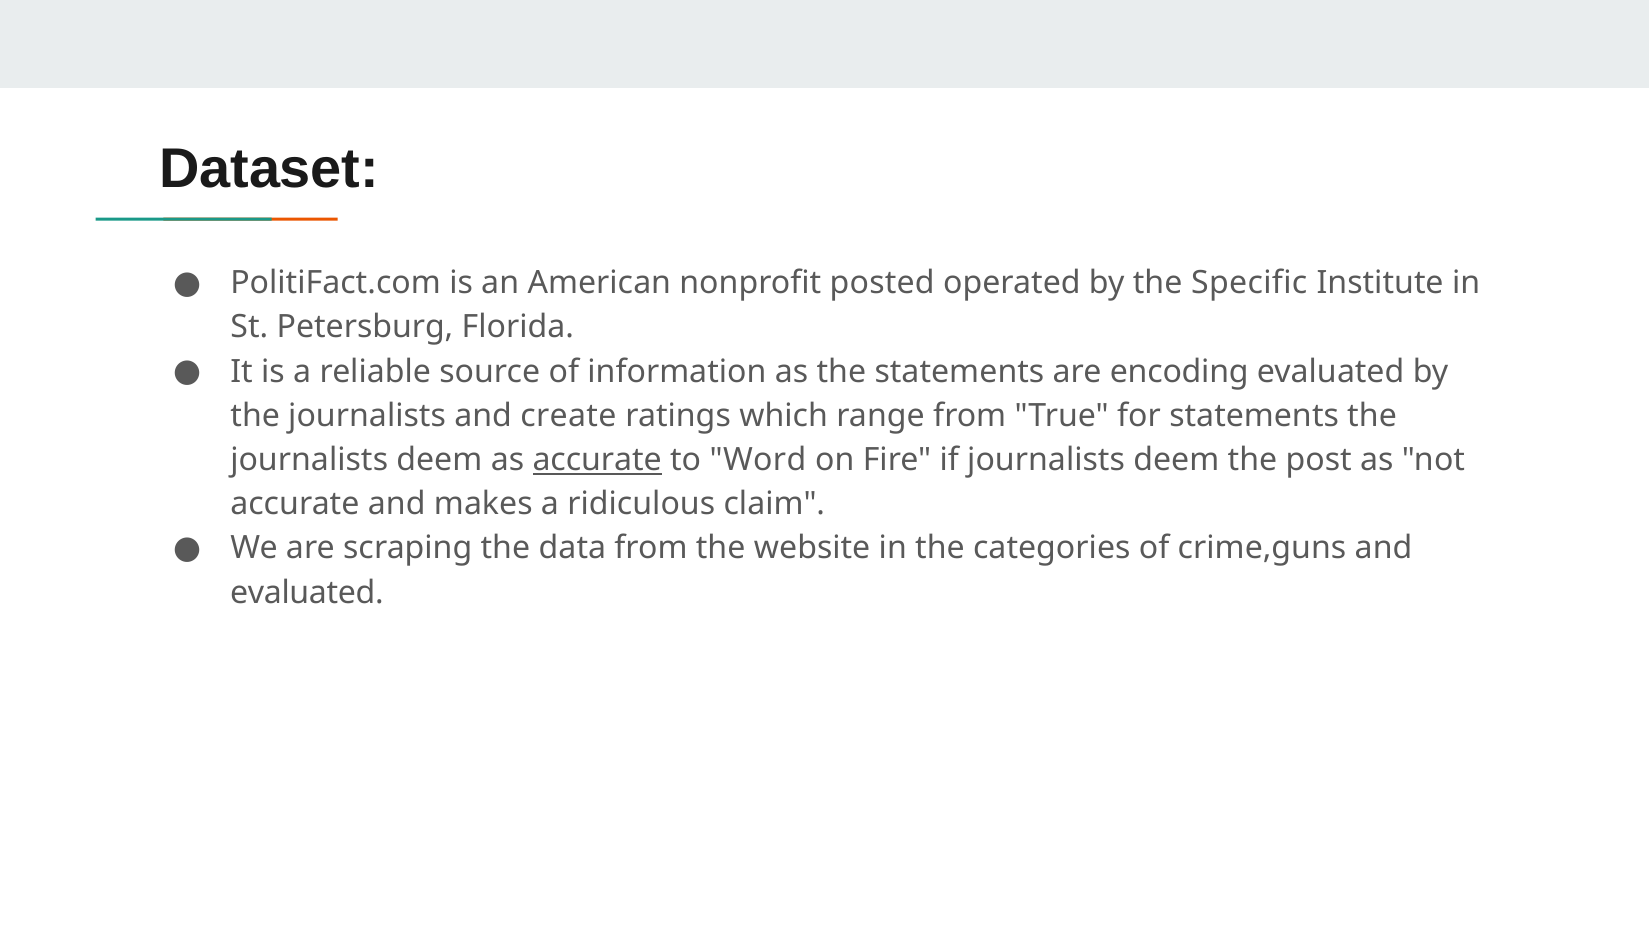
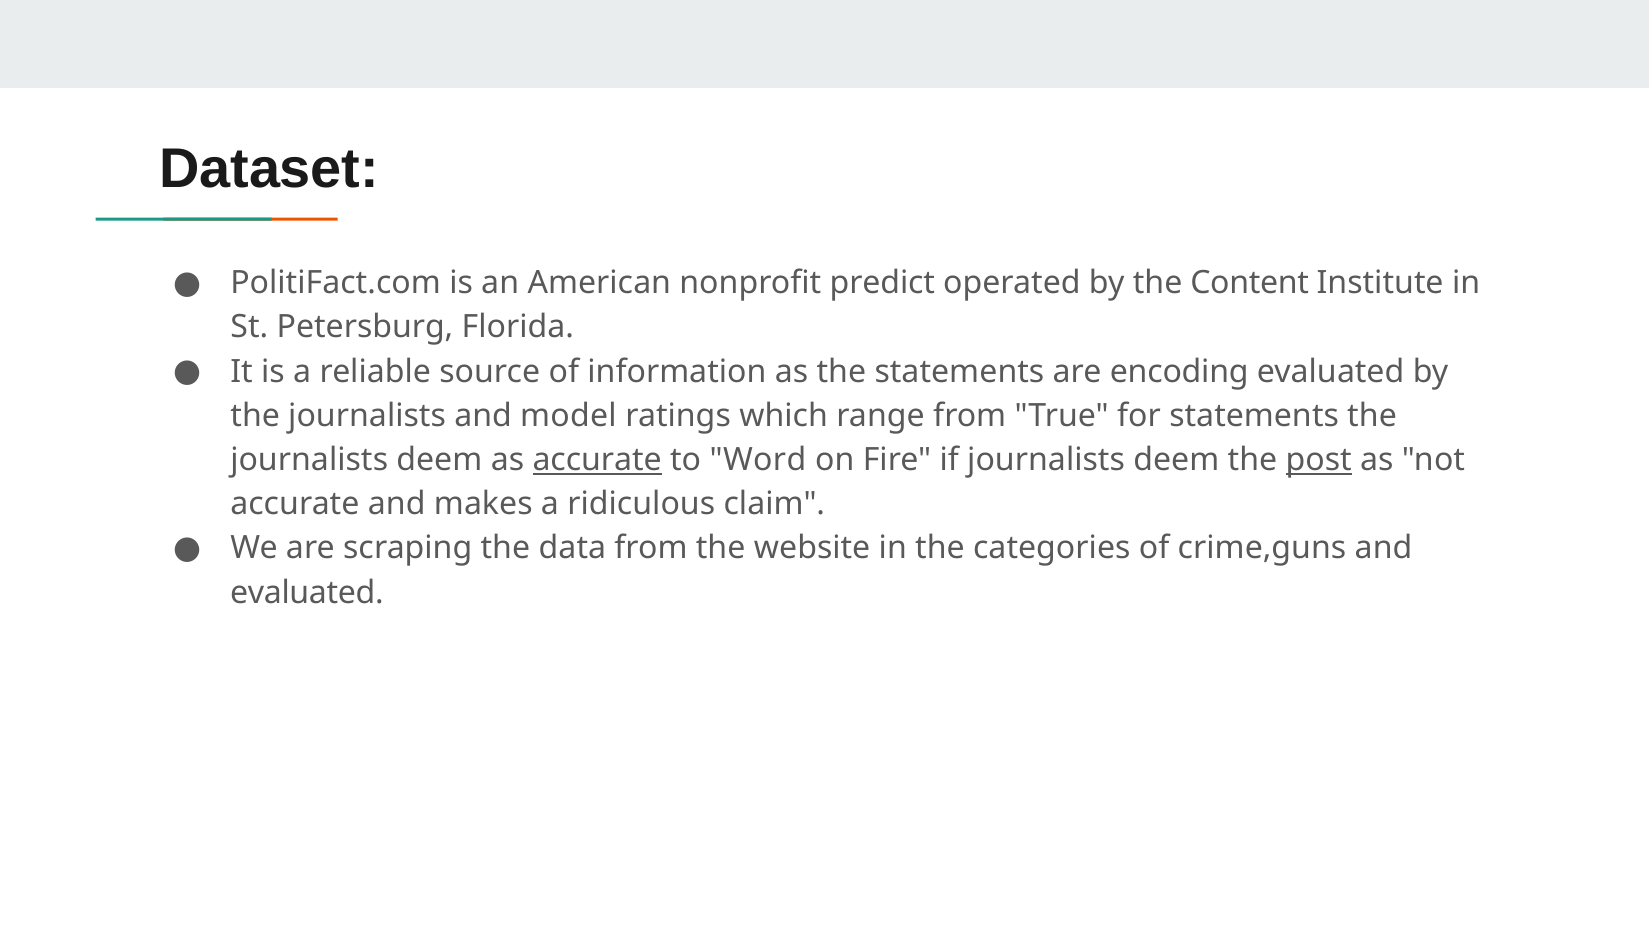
posted: posted -> predict (882, 283)
Specific: Specific -> Content (1250, 283)
create: create -> model (568, 415)
post underline: none -> present (1319, 460)
